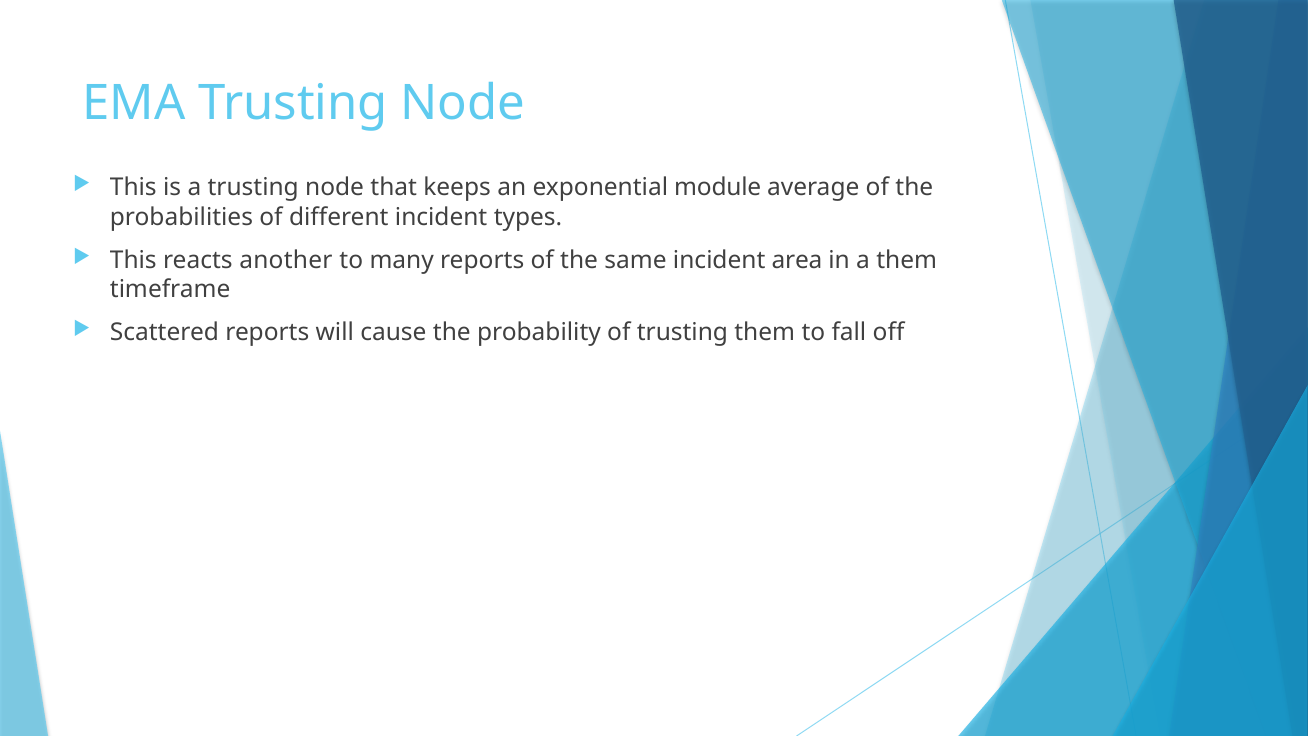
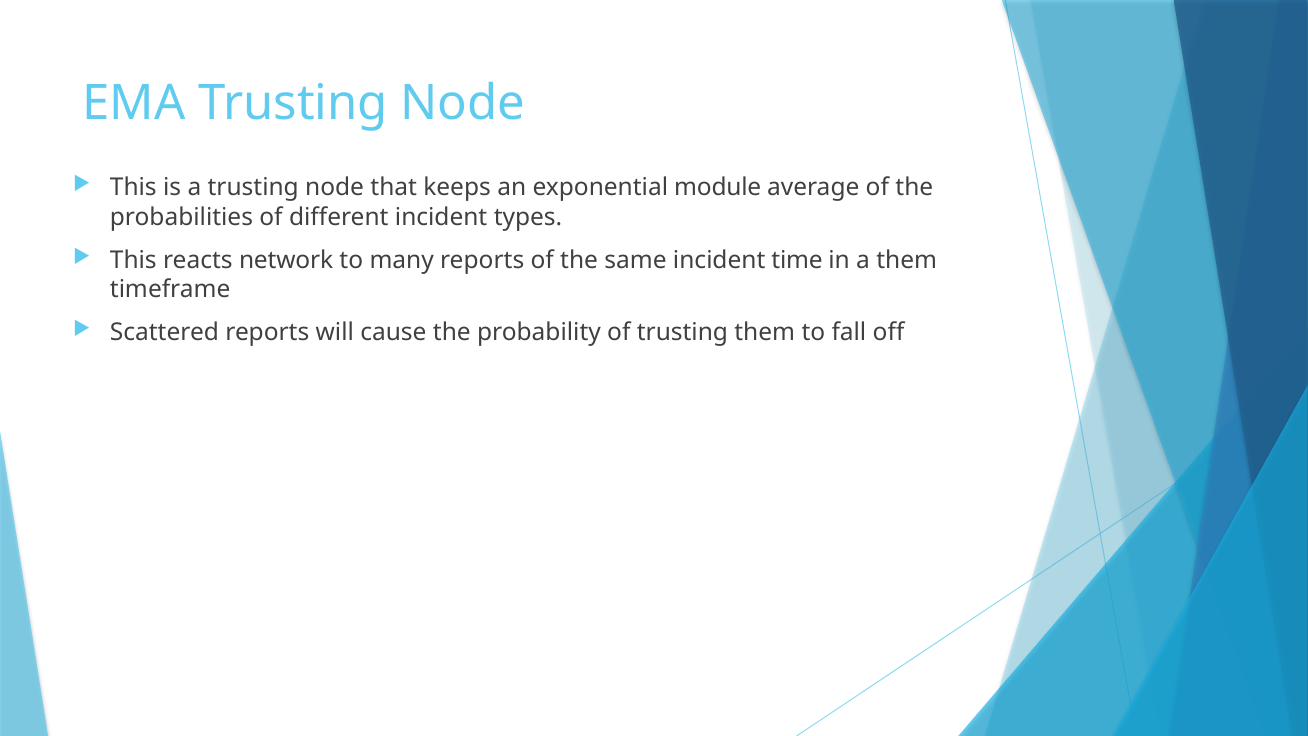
another: another -> network (286, 260)
area: area -> time (797, 260)
